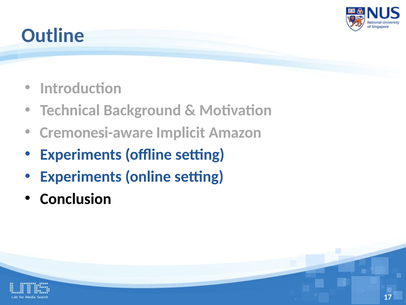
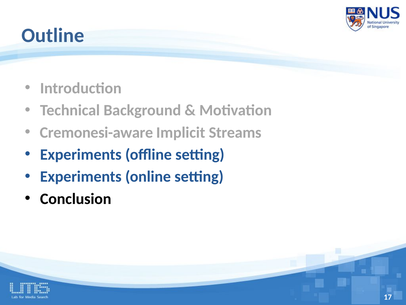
Amazon: Amazon -> Streams (235, 132)
